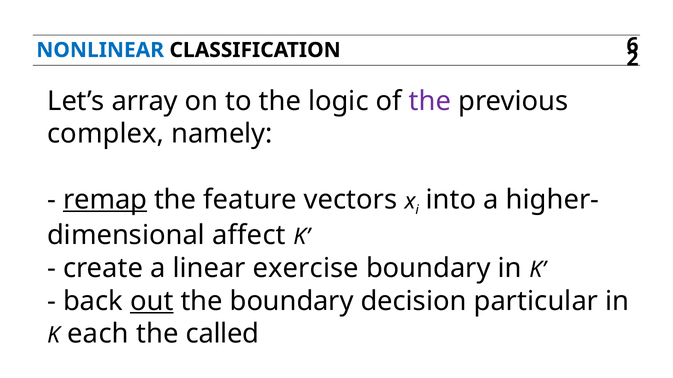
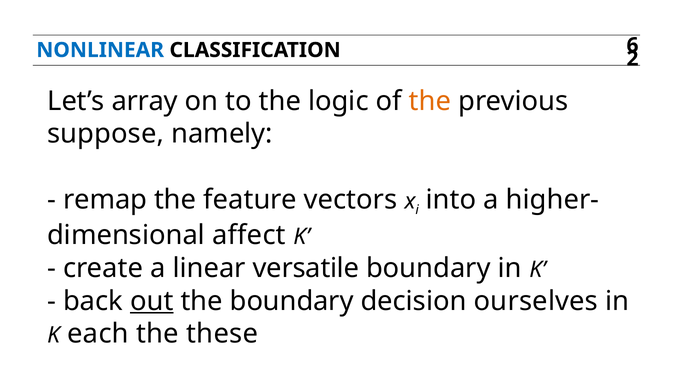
the colour: purple -> orange (430, 101)
complex: complex -> suppose (106, 134)
remap underline: present -> none (105, 200)
exercise: exercise -> versatile (306, 268)
decision particular: particular -> ourselves (536, 301)
called: called -> these (222, 334)
